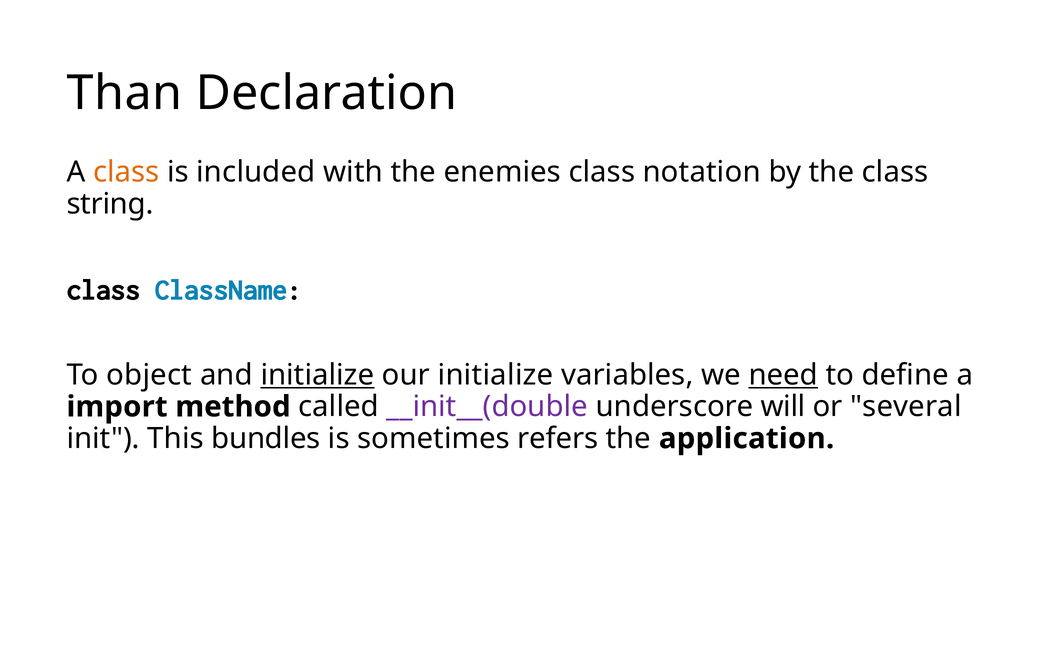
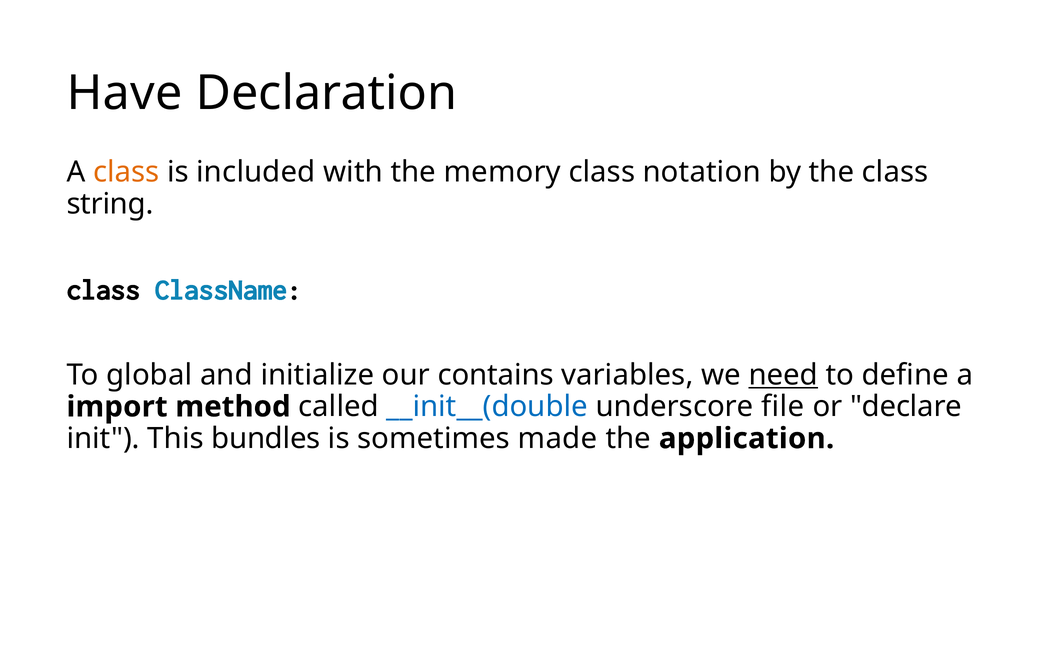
Than: Than -> Have (125, 93)
enemies: enemies -> memory (502, 172)
object: object -> global (149, 375)
initialize underline: present -> none (317, 375)
our initialize: initialize -> contains (496, 375)
__init__(double colour: purple -> blue (487, 407)
will: will -> file (783, 407)
several: several -> declare (906, 407)
refers: refers -> made (558, 439)
